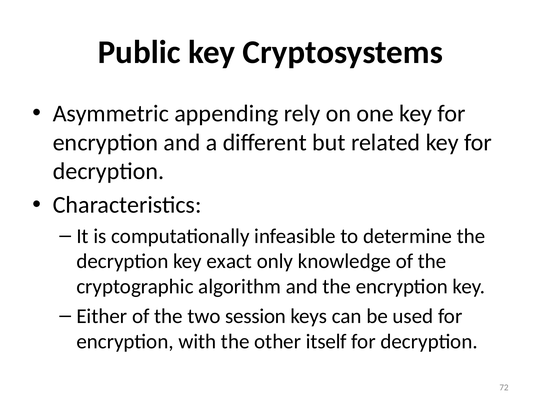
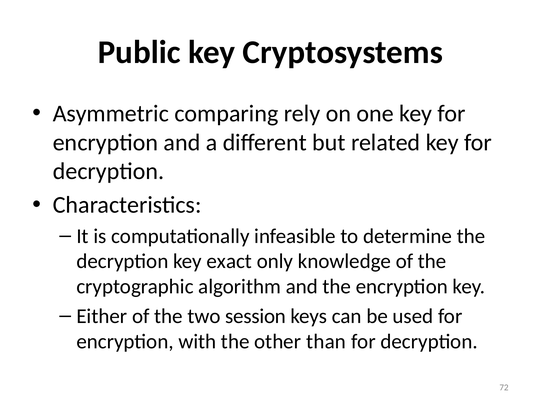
appending: appending -> comparing (226, 113)
itself: itself -> than (326, 341)
